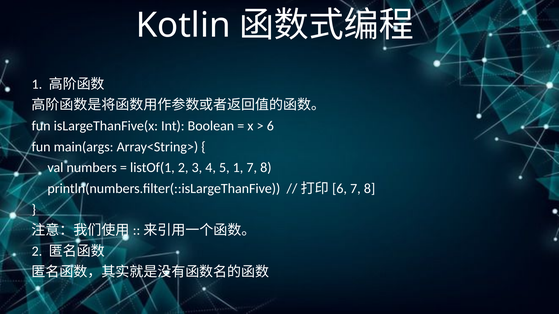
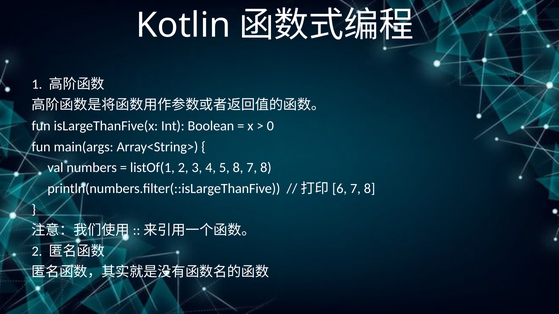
6: 6 -> 0 (270, 126)
5 1: 1 -> 8 (238, 168)
